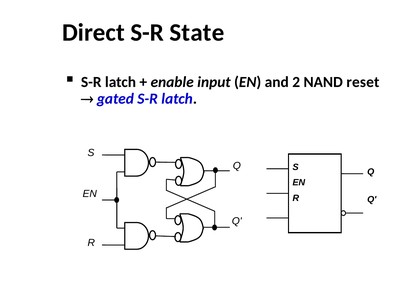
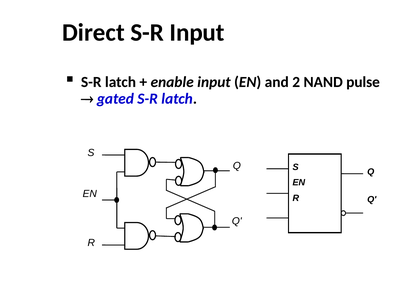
S-R State: State -> Input (197, 33)
reset: reset -> pulse (363, 82)
